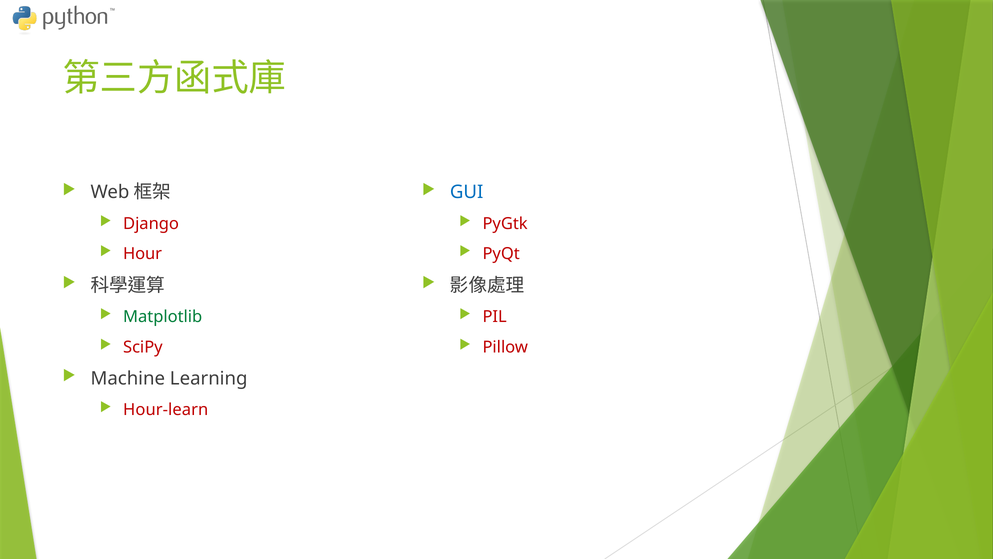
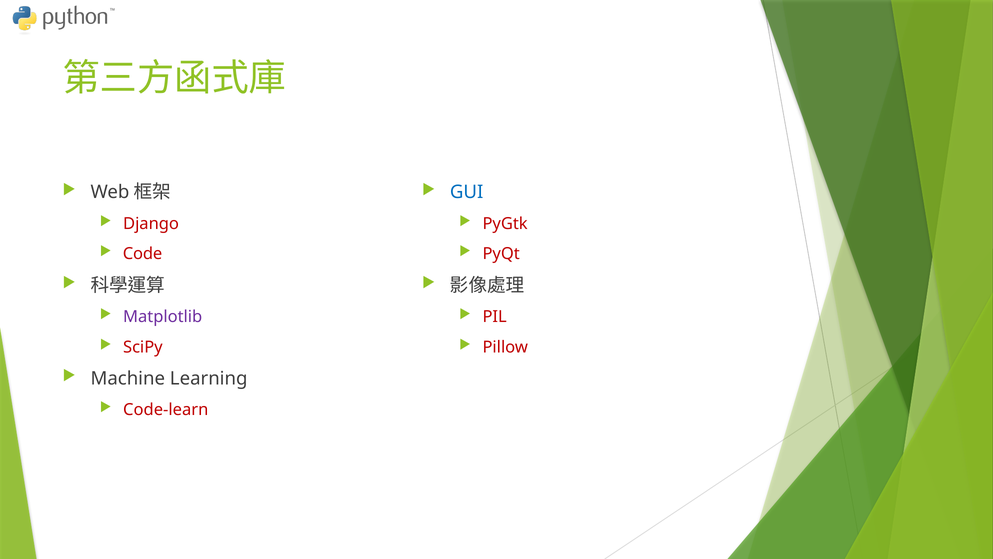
Hour: Hour -> Code (143, 254)
Matplotlib colour: green -> purple (163, 317)
Hour-learn: Hour-learn -> Code-learn (166, 410)
